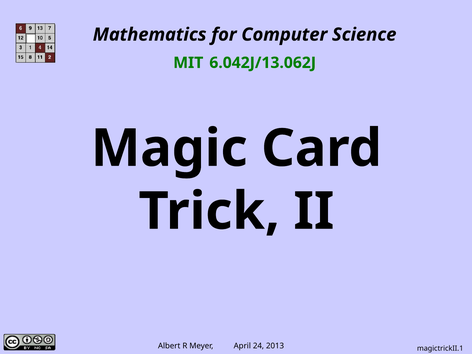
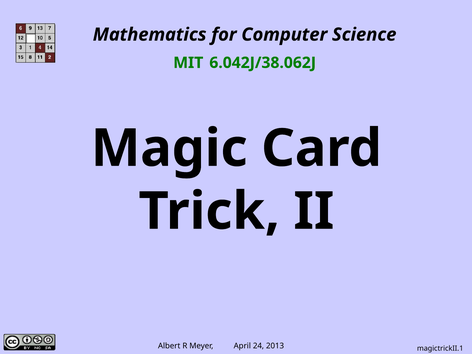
6.042J/13.062J: 6.042J/13.062J -> 6.042J/38.062J (263, 63)
